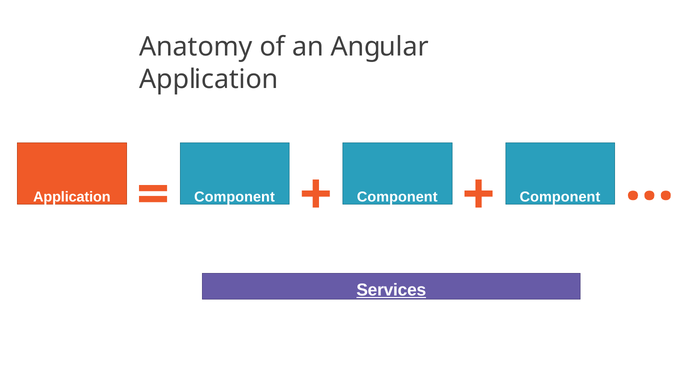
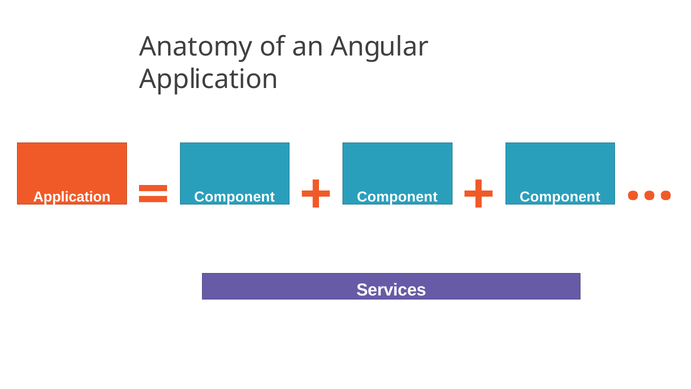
Services underline: present -> none (391, 290)
